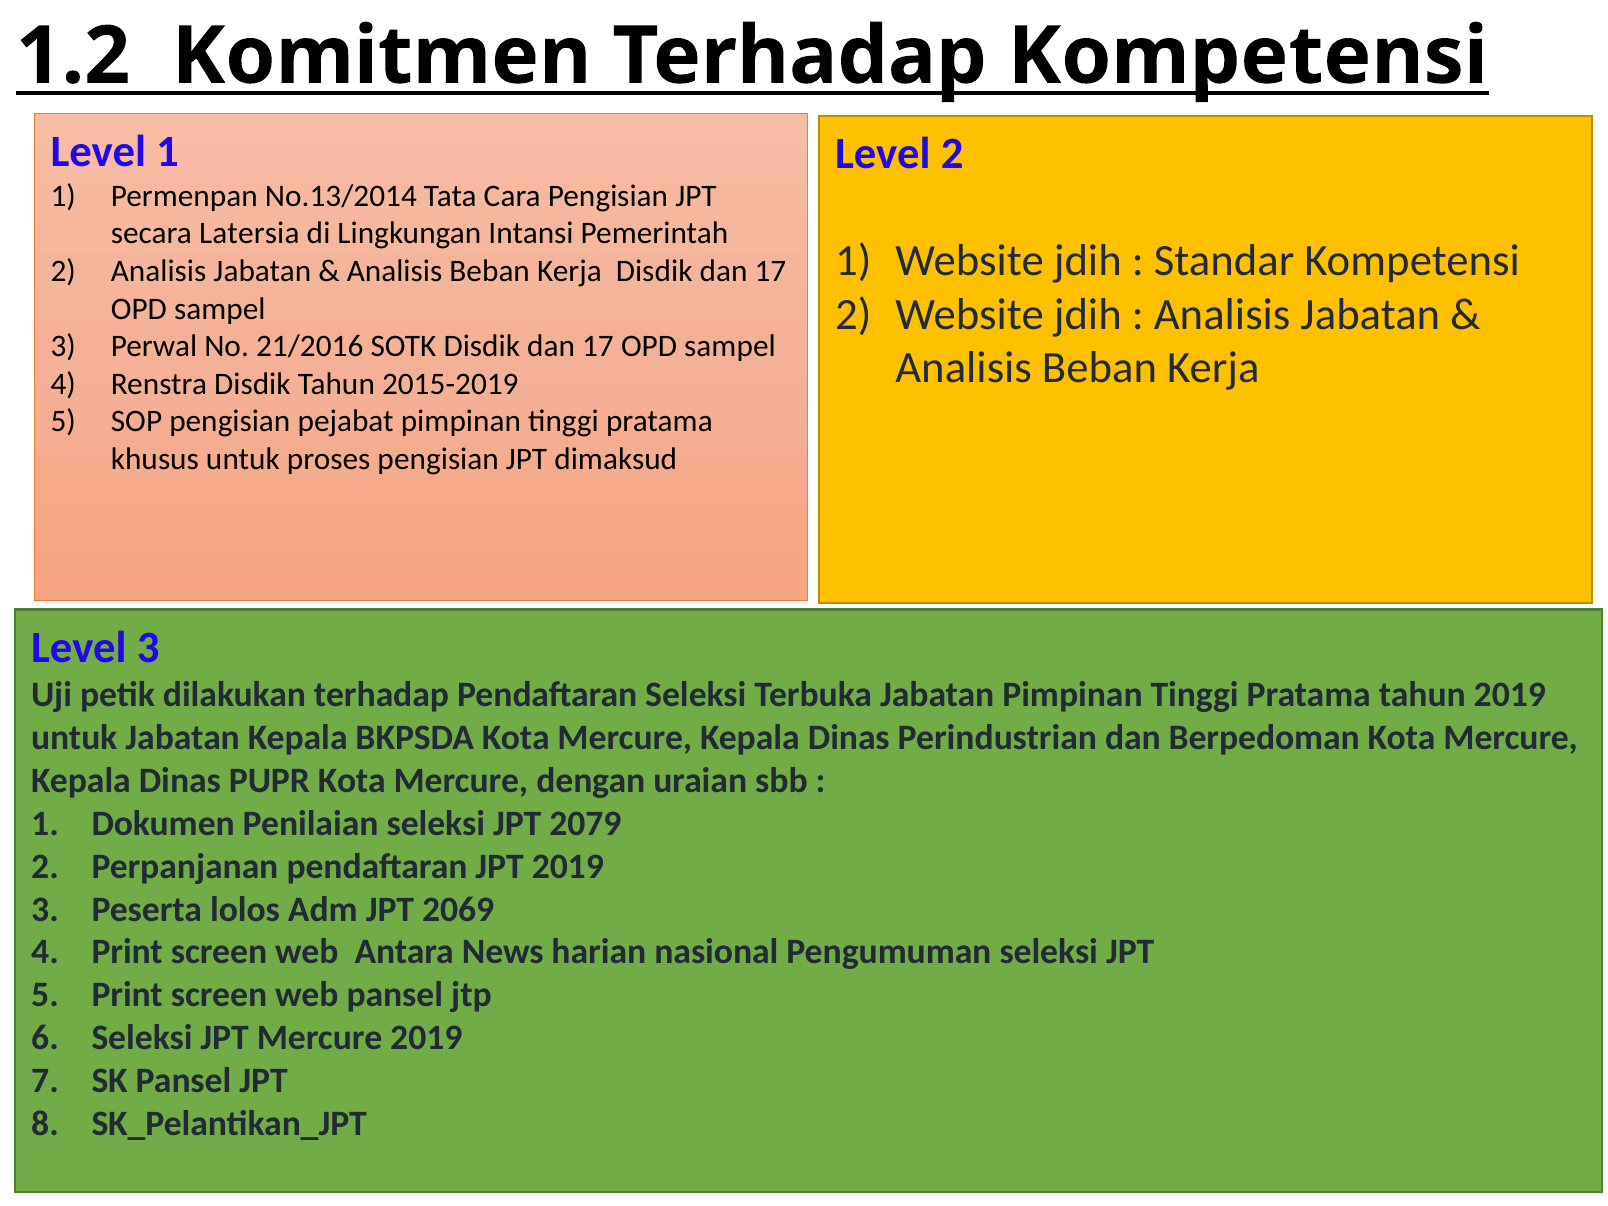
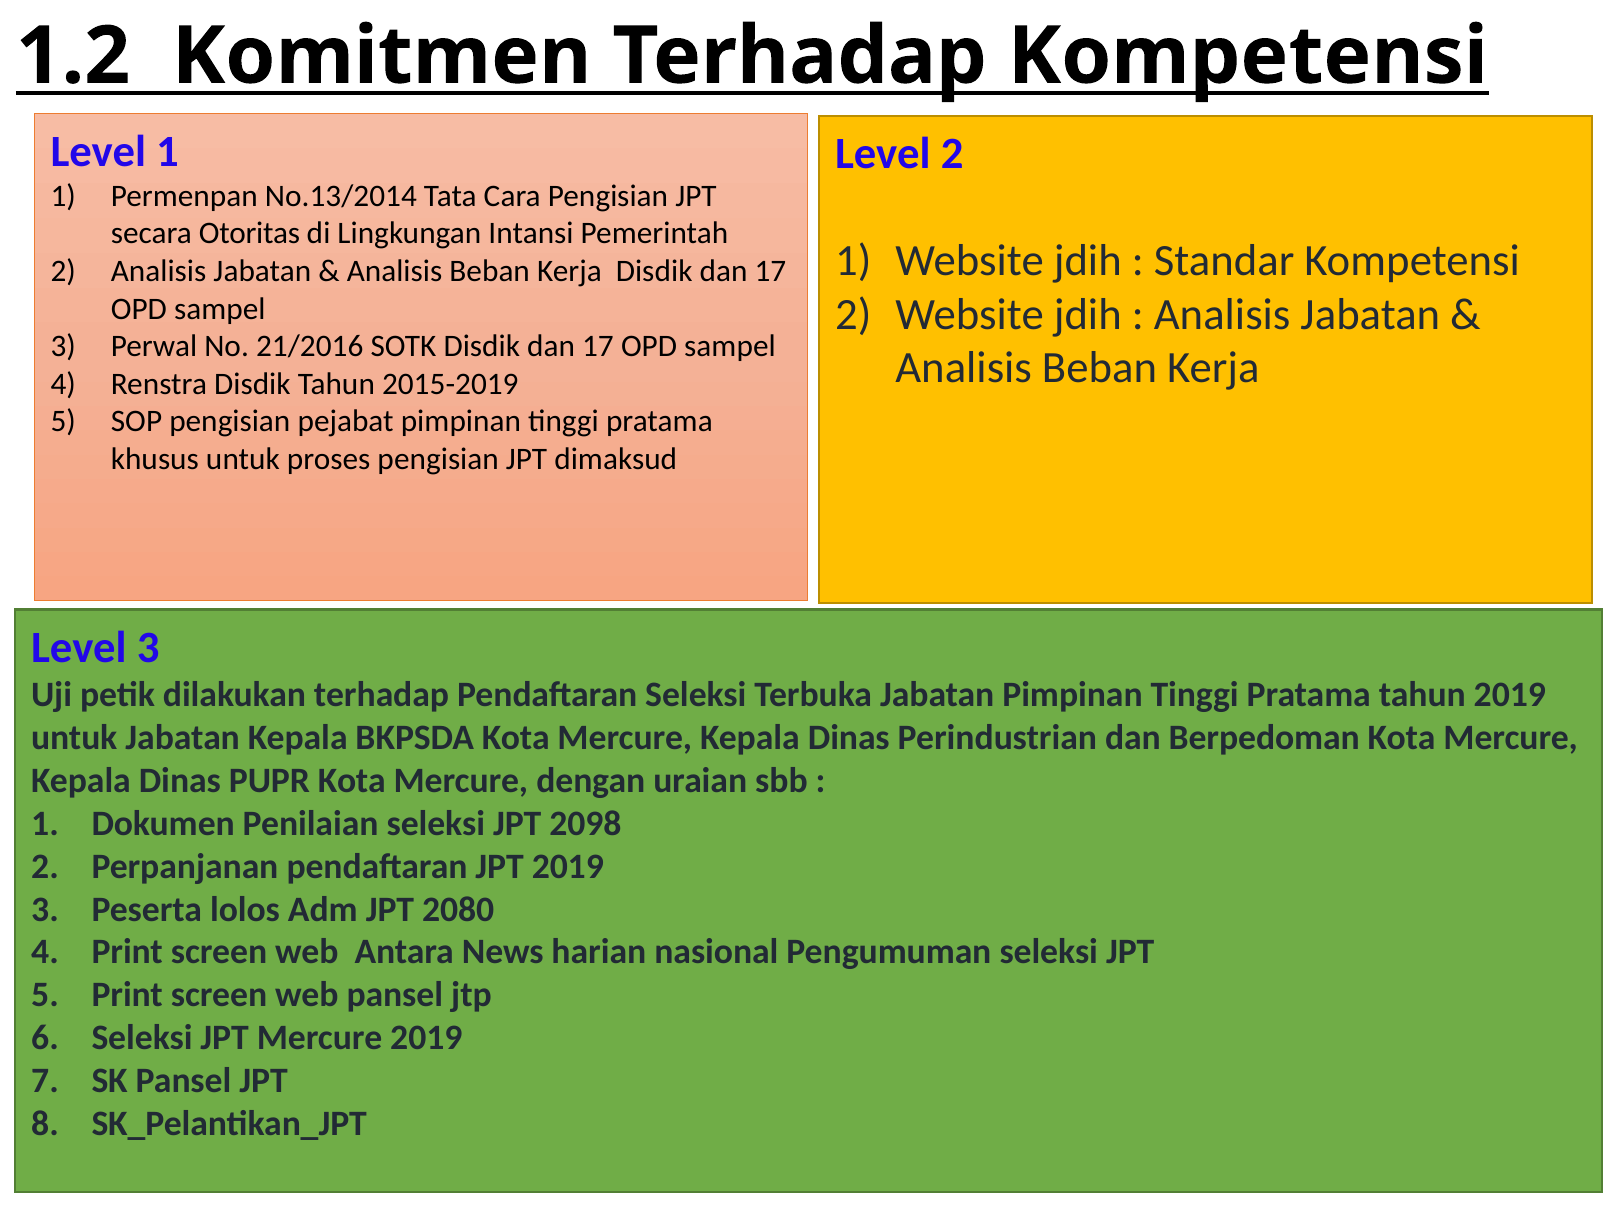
Latersia: Latersia -> Otoritas (250, 234)
2079: 2079 -> 2098 (585, 824)
2069: 2069 -> 2080 (458, 909)
